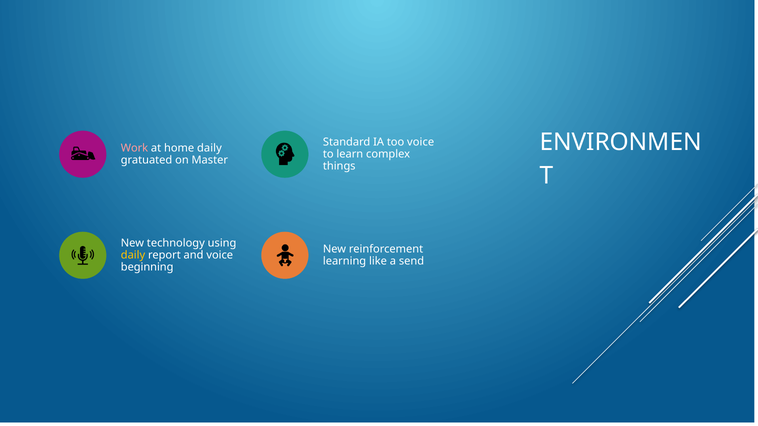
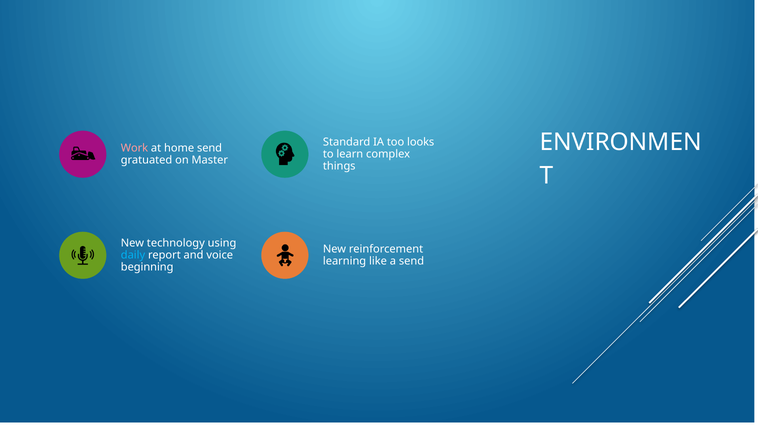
too voice: voice -> looks (421, 142)
home daily: daily -> send (210, 148)
daily colour: yellow -> light blue (133, 255)
